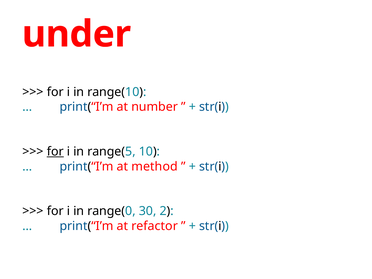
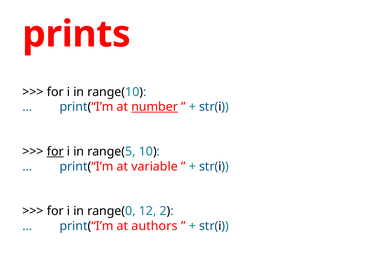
under: under -> prints (77, 34)
number underline: none -> present (155, 107)
method: method -> variable (155, 166)
30: 30 -> 12 (148, 211)
refactor: refactor -> authors (155, 226)
